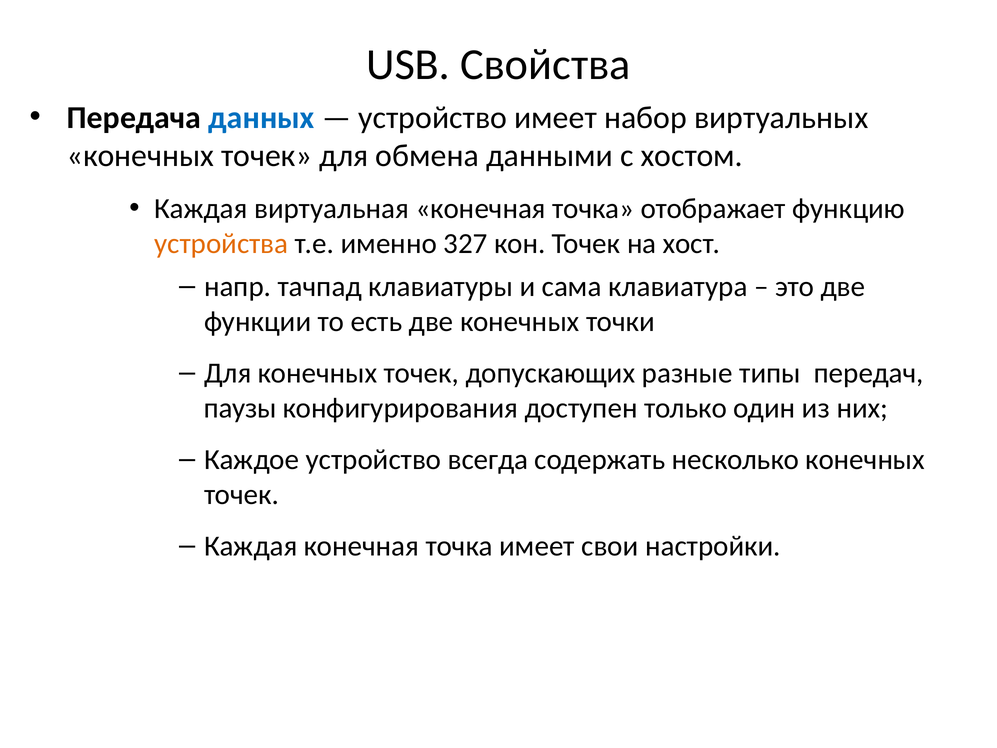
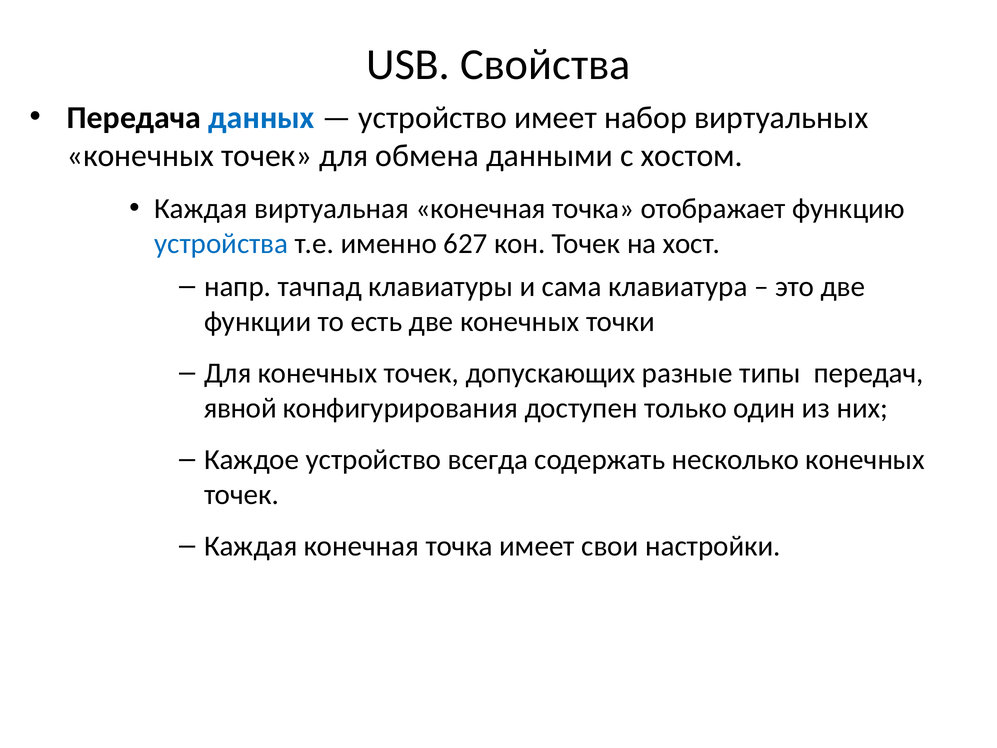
устройства colour: orange -> blue (221, 244)
327: 327 -> 627 (465, 244)
паузы: паузы -> явной (240, 408)
